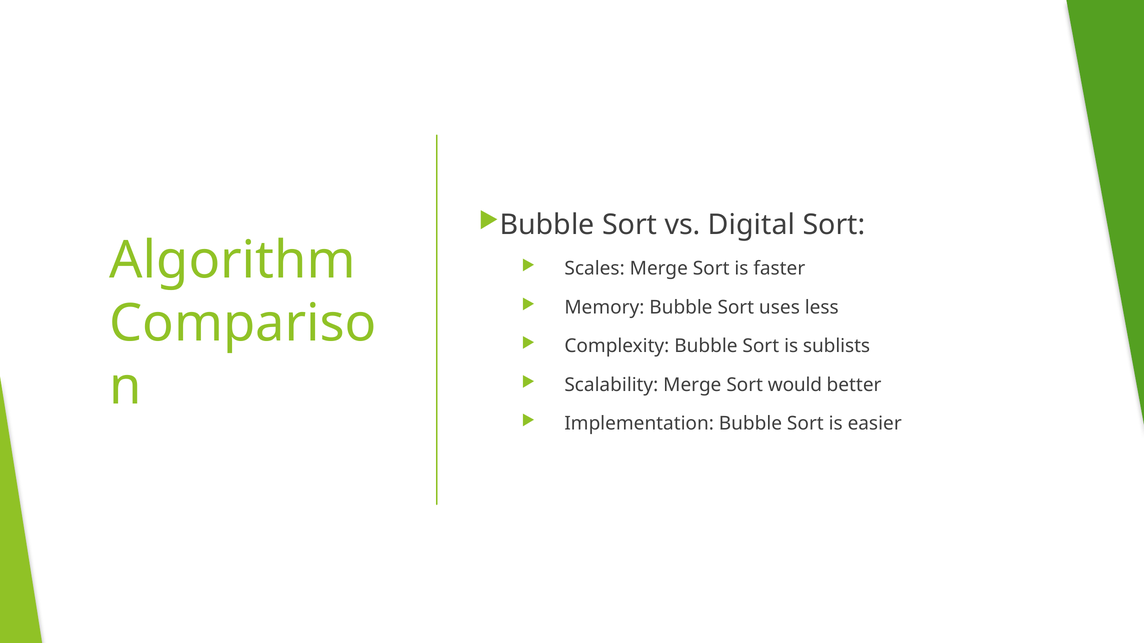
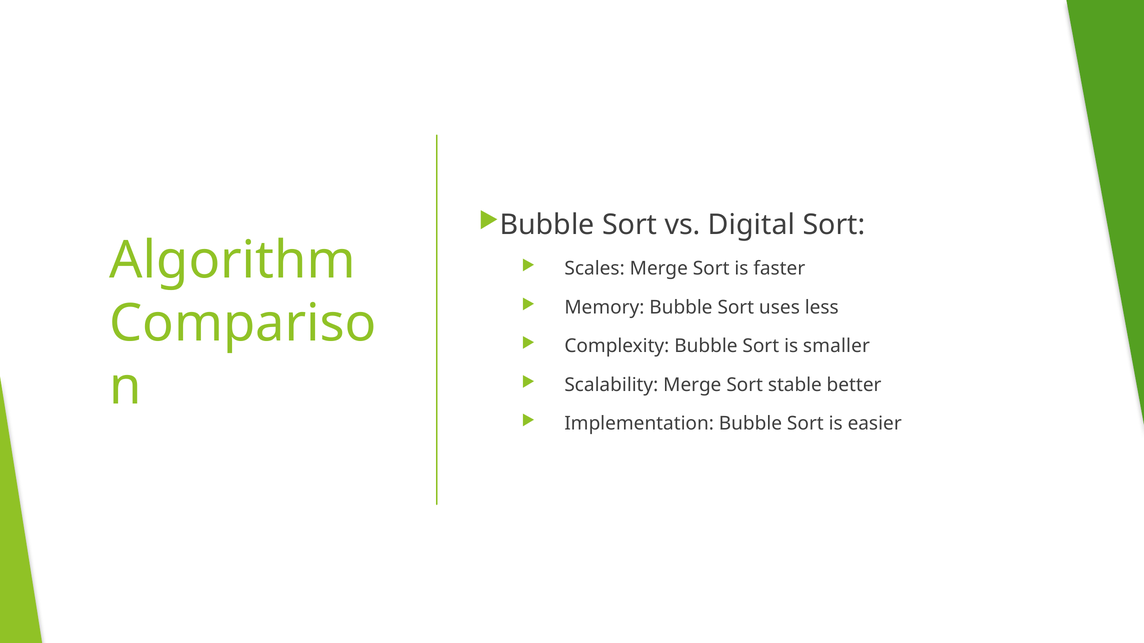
sublists: sublists -> smaller (836, 346)
would: would -> stable (795, 385)
